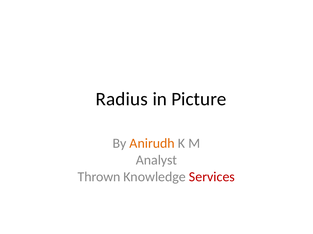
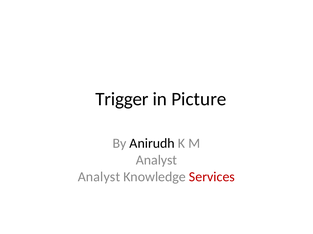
Radius: Radius -> Trigger (122, 99)
Anirudh colour: orange -> black (152, 144)
Thrown: Thrown -> Analyst (99, 177)
